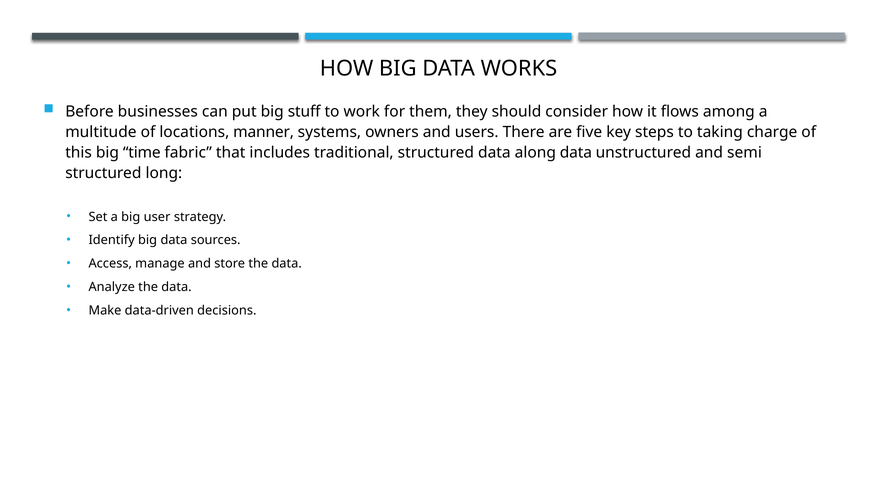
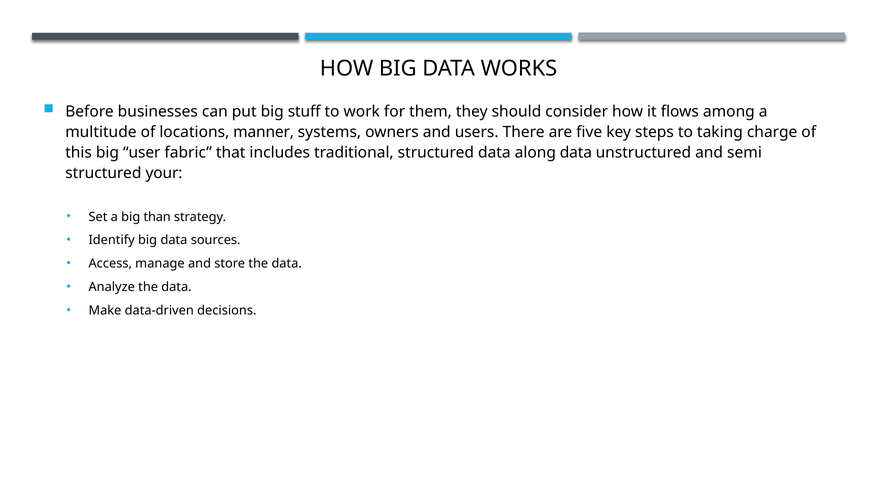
time: time -> user (142, 153)
long: long -> your (164, 173)
user: user -> than (157, 217)
